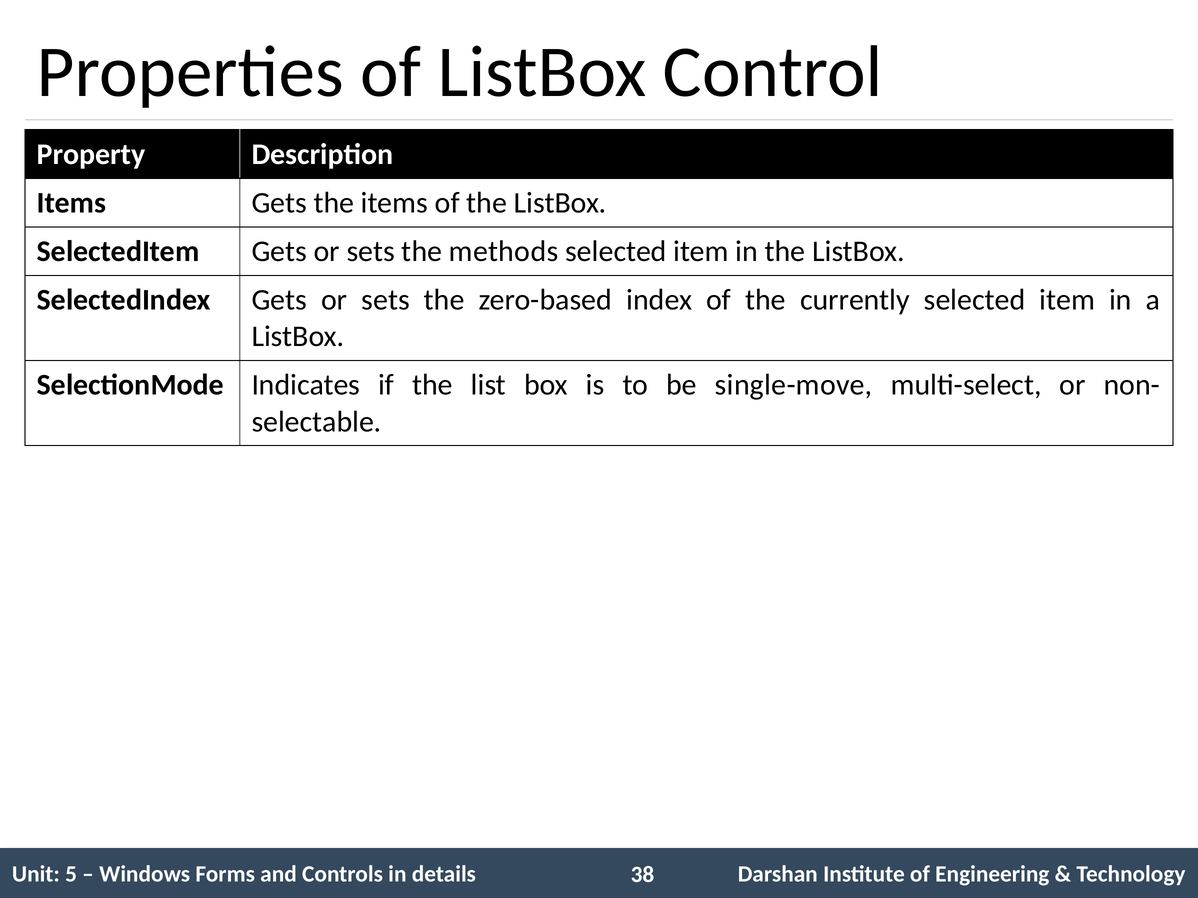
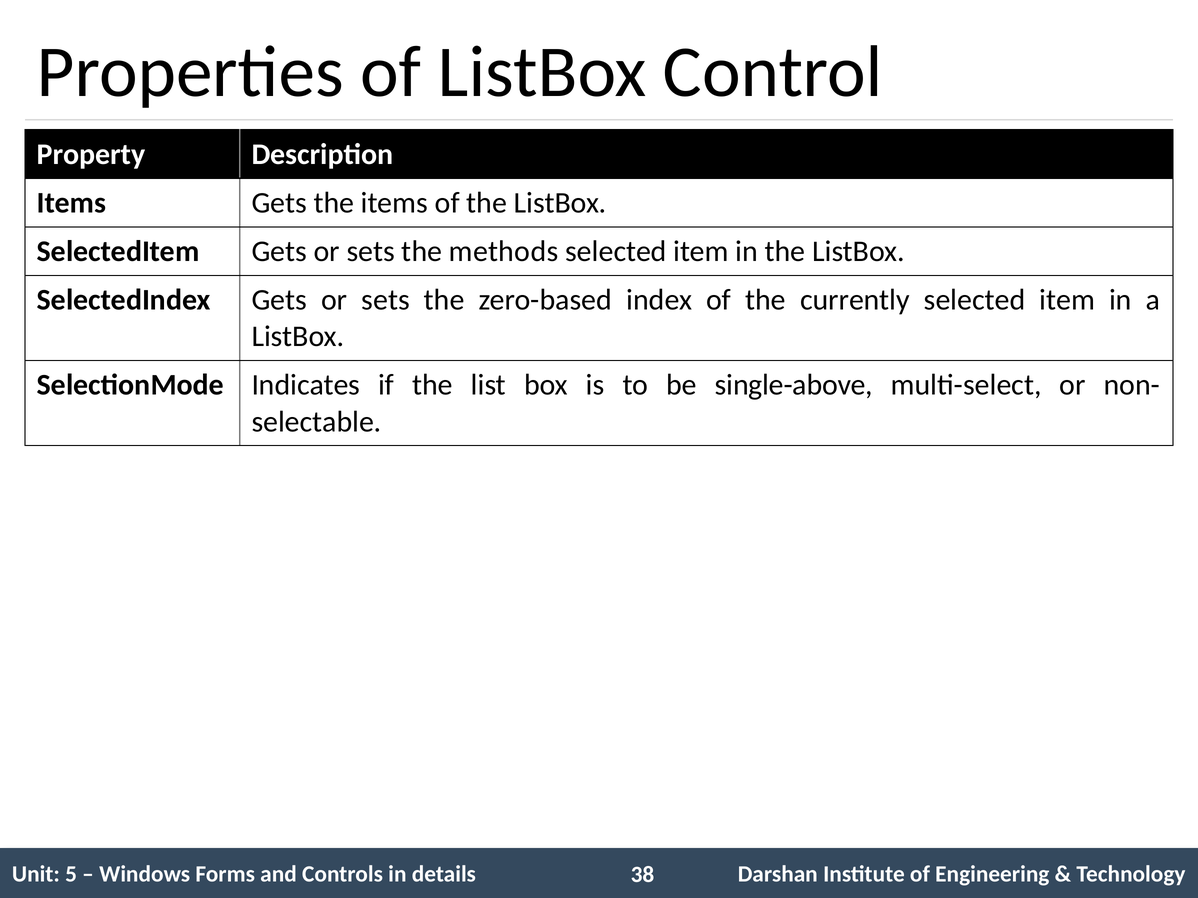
single-move: single-move -> single-above (794, 385)
